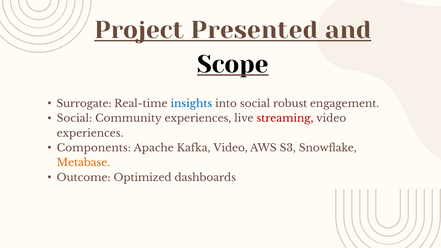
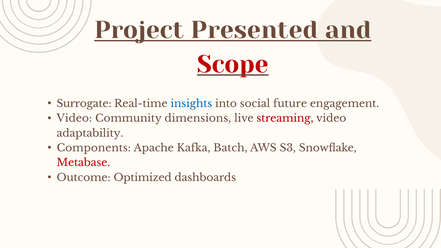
Scope colour: black -> red (233, 64)
robust: robust -> future (290, 104)
Social: Social -> Video (74, 119)
Community experiences: experiences -> dimensions (198, 119)
experiences: experiences -> adaptability (90, 133)
Kafka Video: Video -> Batch (230, 148)
Metabase colour: orange -> red (83, 163)
